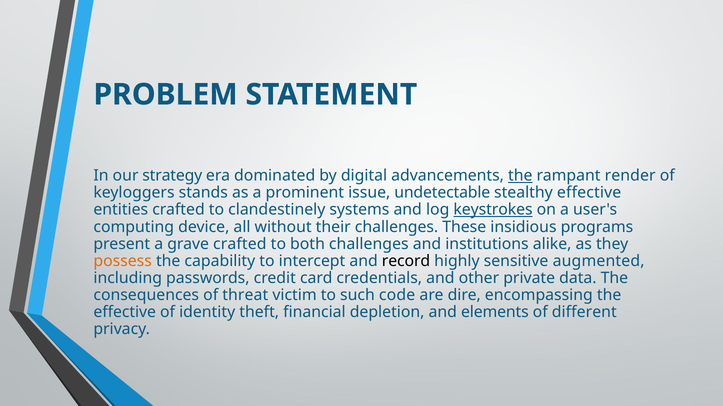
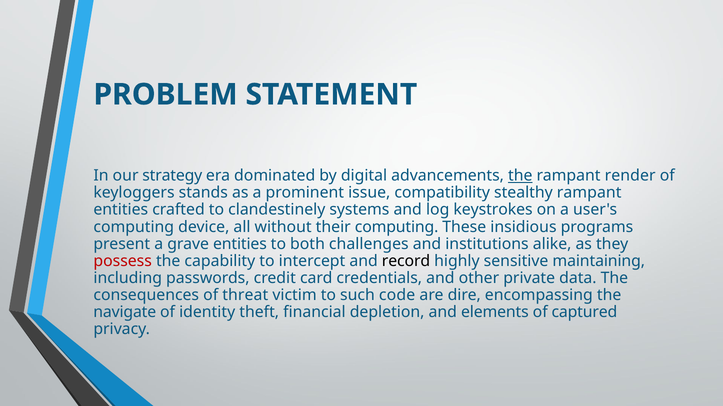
undetectable: undetectable -> compatibility (442, 193)
stealthy effective: effective -> rampant (589, 193)
keystrokes underline: present -> none (493, 210)
their challenges: challenges -> computing (397, 227)
grave crafted: crafted -> entities (240, 244)
possess colour: orange -> red (123, 261)
augmented: augmented -> maintaining (599, 261)
effective: effective -> navigate (125, 313)
different: different -> captured (584, 313)
